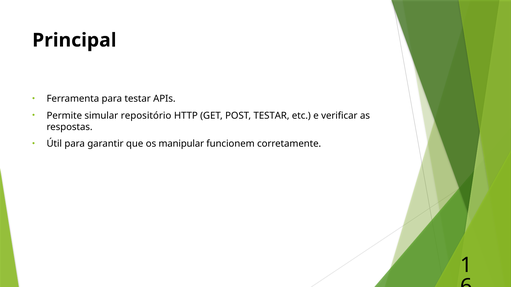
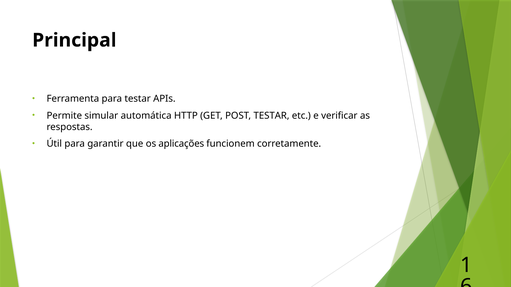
repositório: repositório -> automática (146, 116)
manipular: manipular -> aplicações (181, 144)
